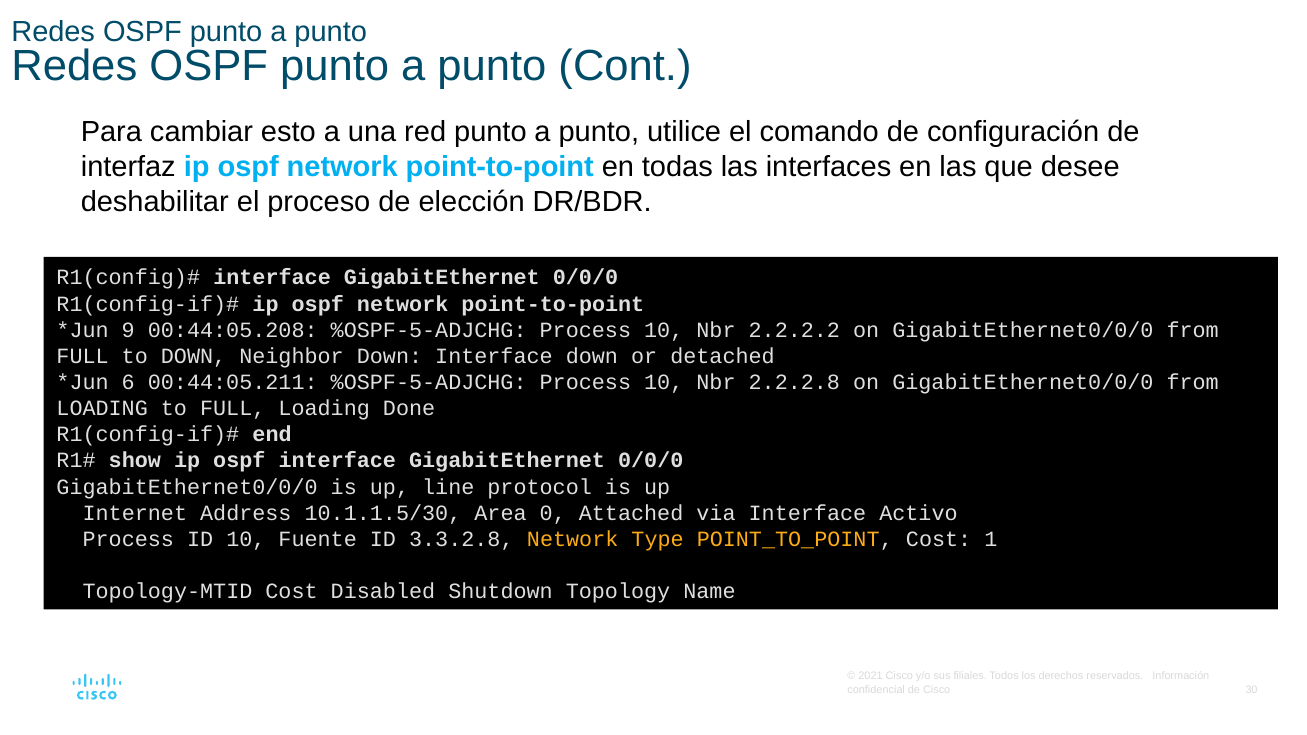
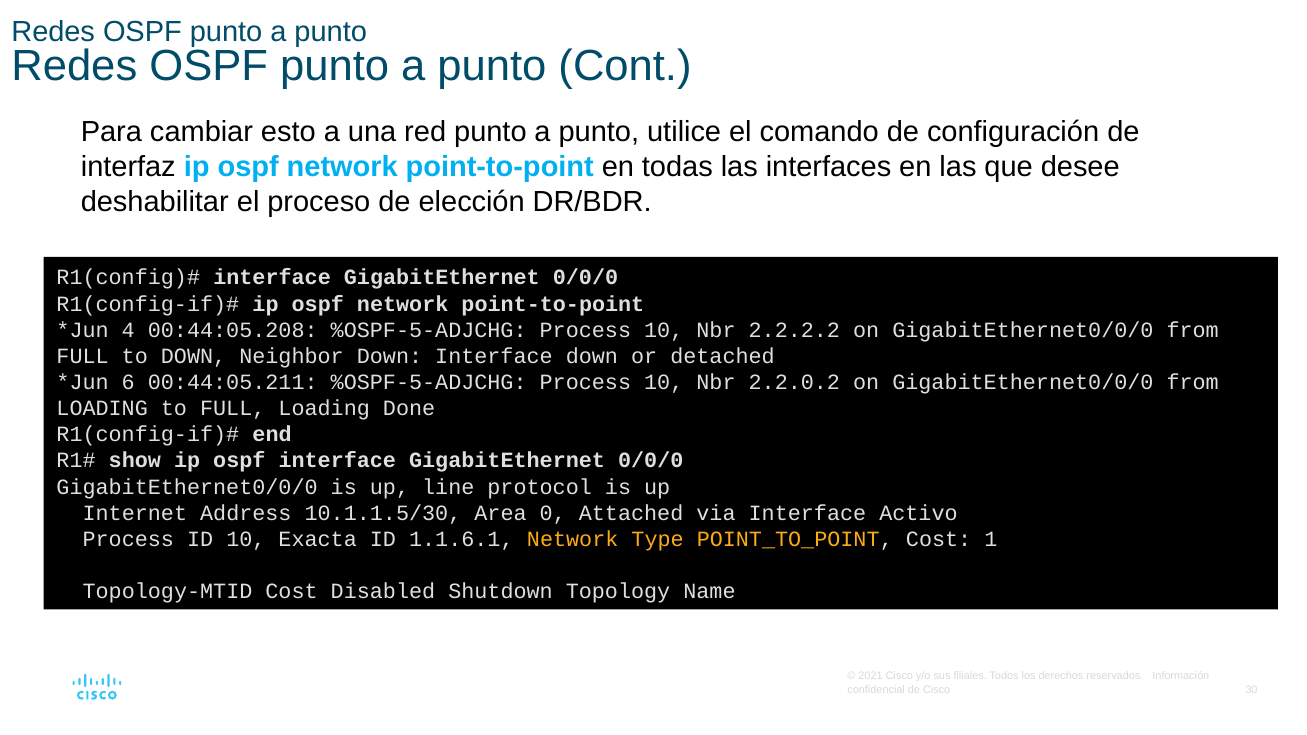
9: 9 -> 4 (128, 330)
2.2.2.8: 2.2.2.8 -> 2.2.0.2 (794, 382)
Fuente: Fuente -> Exacta (318, 539)
3.3.2.8: 3.3.2.8 -> 1.1.6.1 (461, 539)
